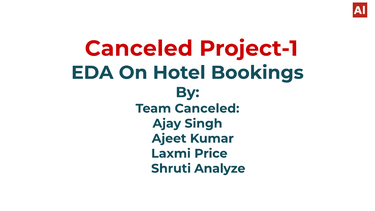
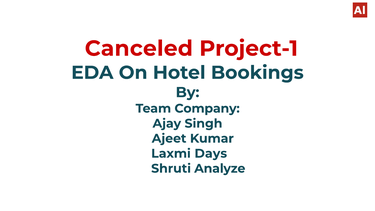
Team Canceled: Canceled -> Company (207, 108)
Price: Price -> Days (211, 153)
